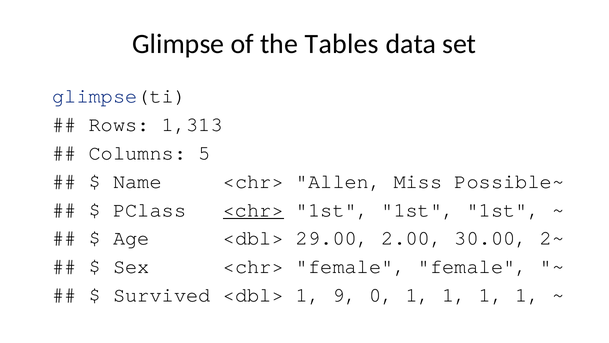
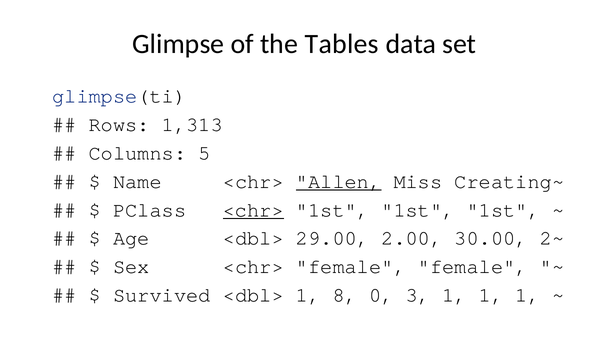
Allen underline: none -> present (339, 181)
Possible~: Possible~ -> Creating~ (509, 181)
9: 9 -> 8 (345, 295)
0 1: 1 -> 3 (418, 295)
